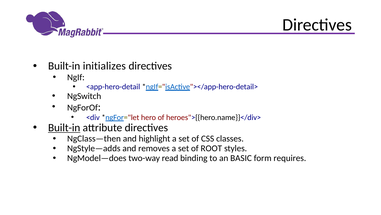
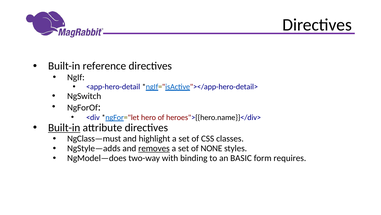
initializes: initializes -> reference (104, 66)
NgClass—then: NgClass—then -> NgClass—must (94, 138)
removes underline: none -> present (154, 148)
ROOT: ROOT -> NONE (211, 148)
read: read -> with (170, 158)
